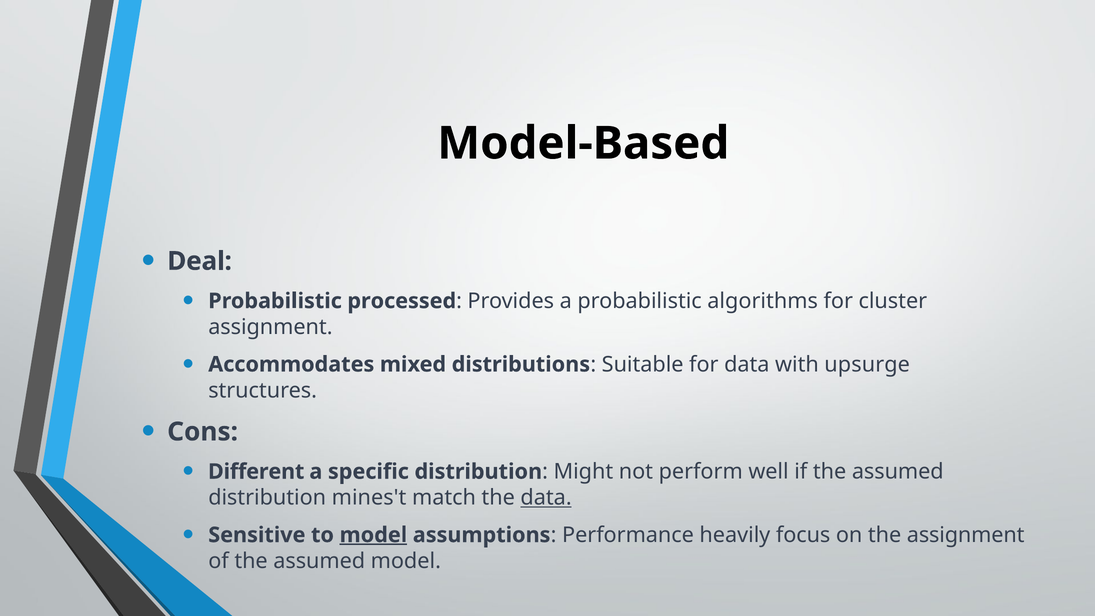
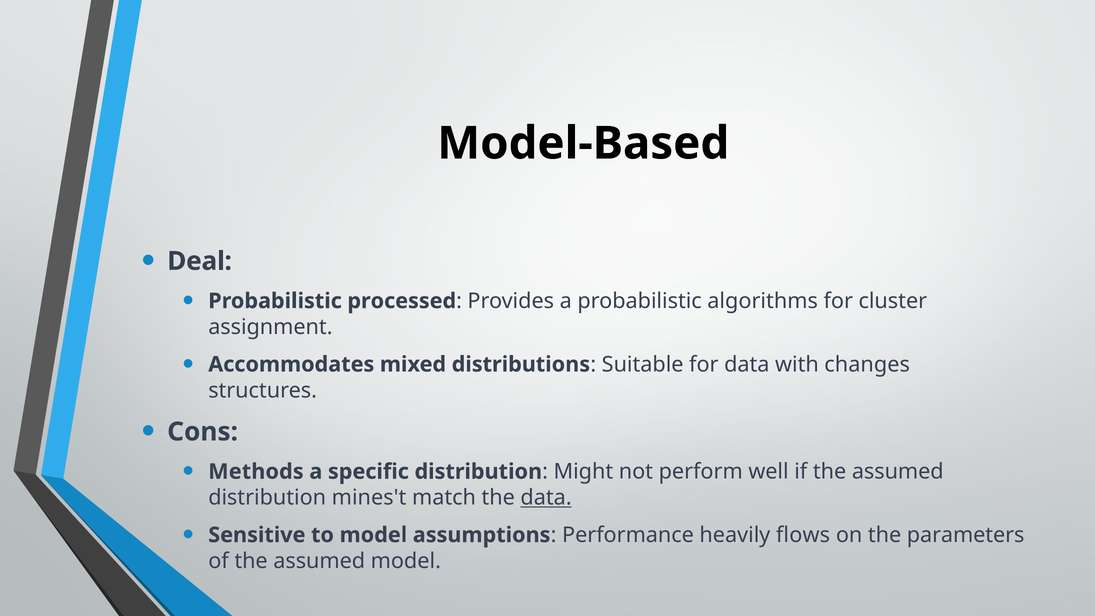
upsurge: upsurge -> changes (867, 364)
Different: Different -> Methods (256, 472)
model underline: present -> none (373, 535)
focus: focus -> flows (803, 535)
the assignment: assignment -> parameters (966, 535)
